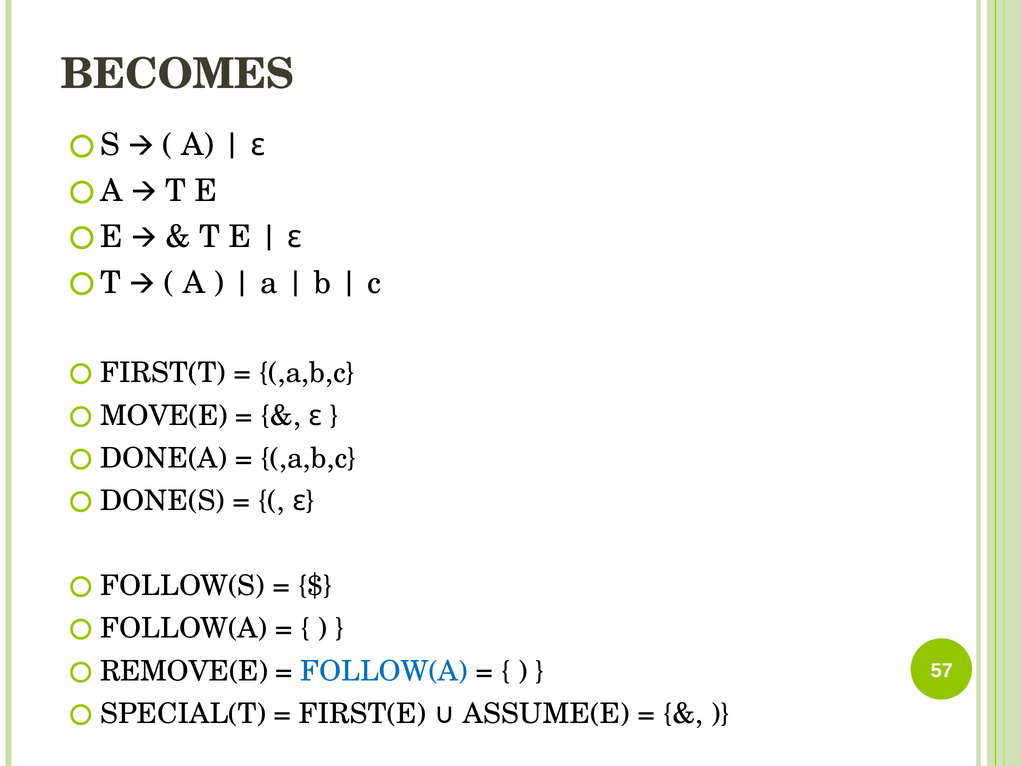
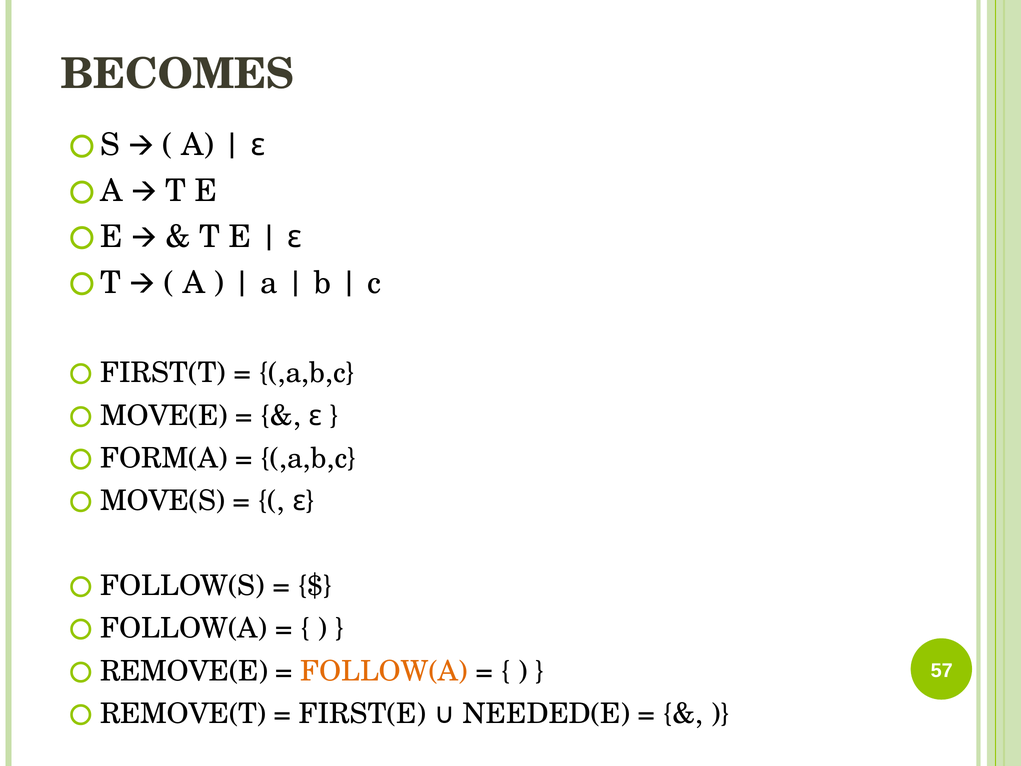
DONE(A: DONE(A -> FORM(A (164, 458)
DONE(S: DONE(S -> MOVE(S (163, 501)
FOLLOW(A colour: blue -> orange (384, 671)
SPECIAL(T: SPECIAL(T -> REMOVE(T (183, 713)
ASSUME(E: ASSUME(E -> NEEDED(E (546, 713)
